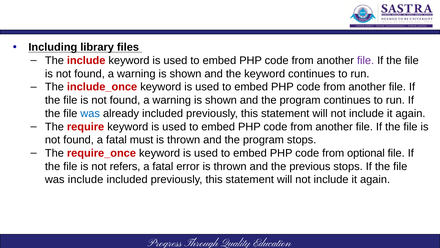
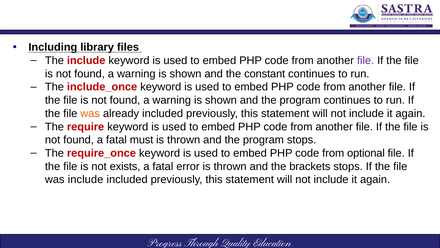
the keyword: keyword -> constant (265, 74)
was colour: blue -> orange (90, 113)
refers: refers -> exists (125, 166)
previous: previous -> brackets (310, 166)
